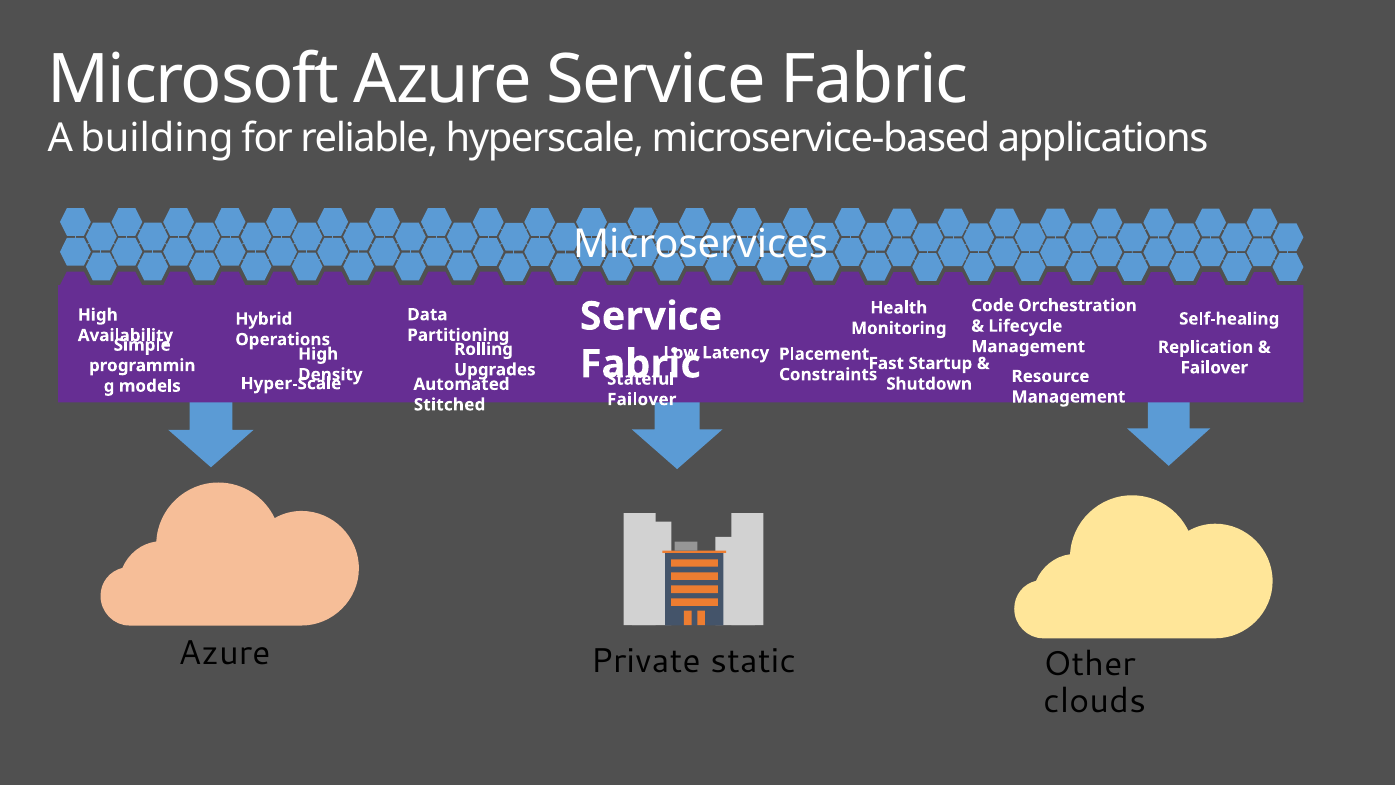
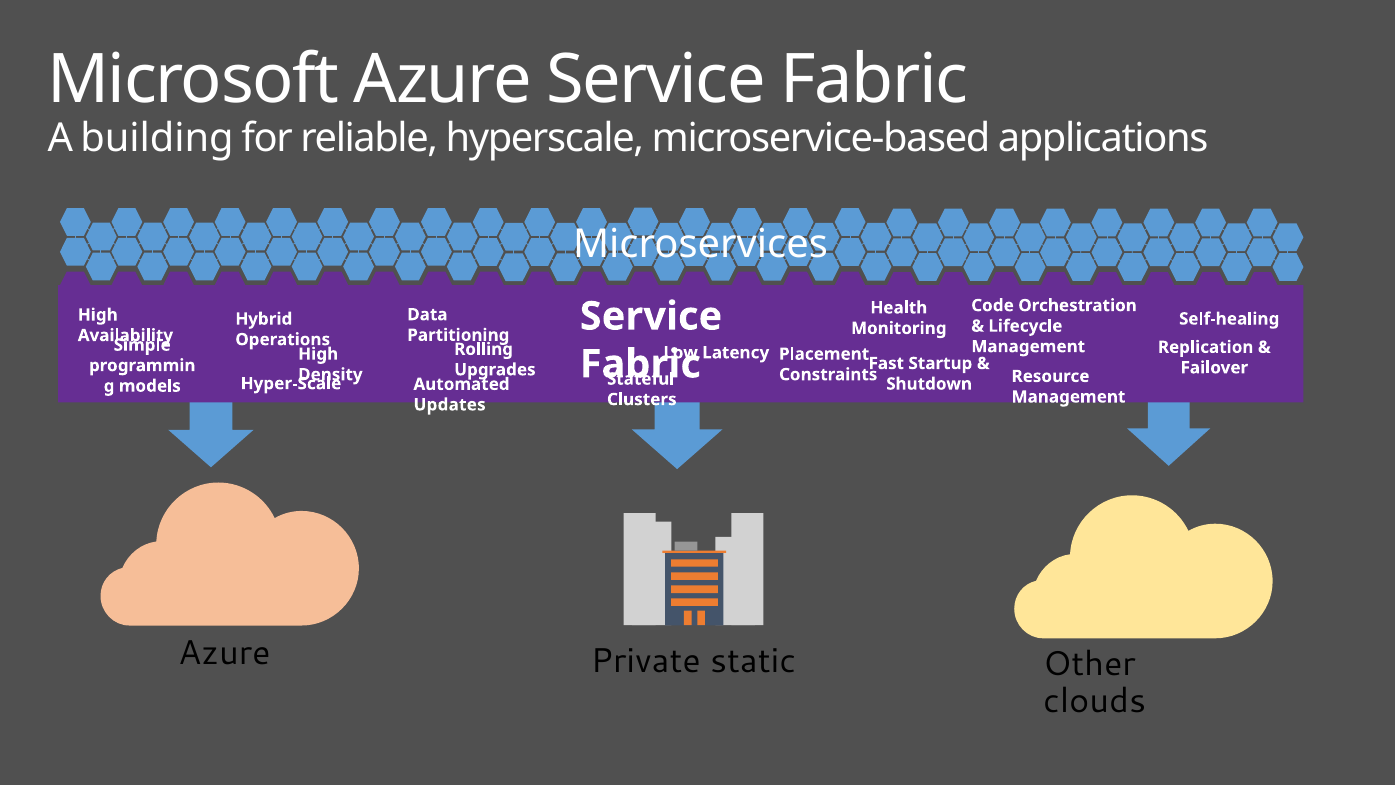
Failover: Failover -> Clusters (642, 399)
Stitched: Stitched -> Updates (450, 405)
